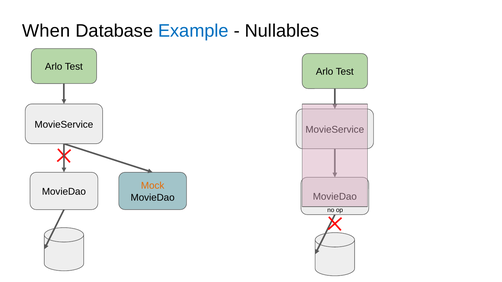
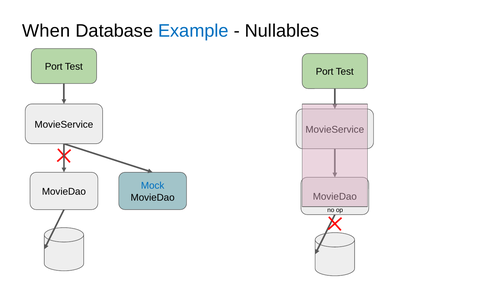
Arlo: Arlo -> Port (54, 67)
Arlo: Arlo -> Port (325, 72)
Mock colour: orange -> blue (153, 186)
